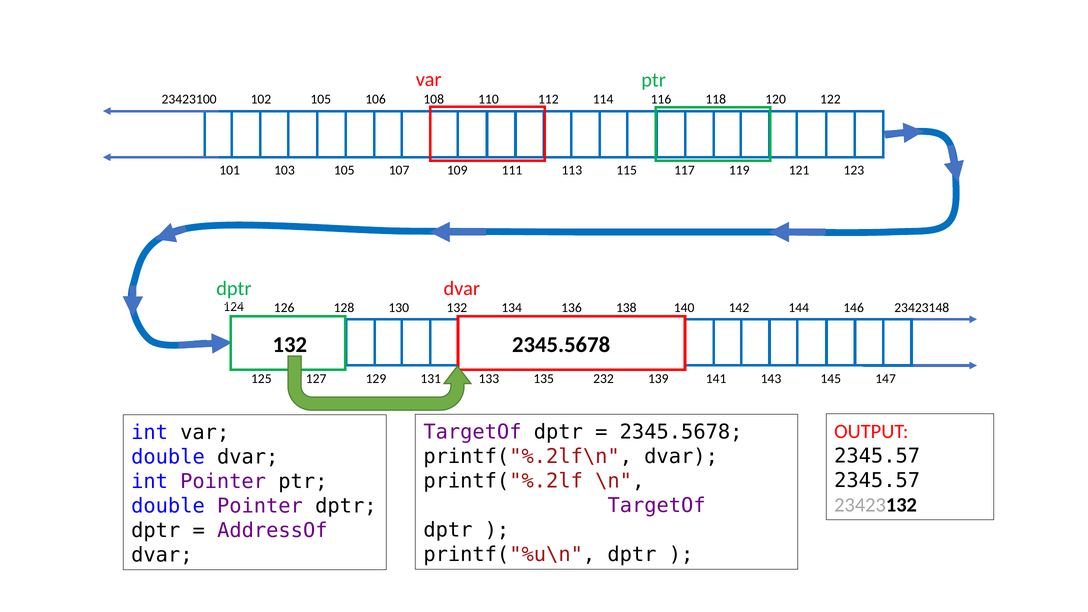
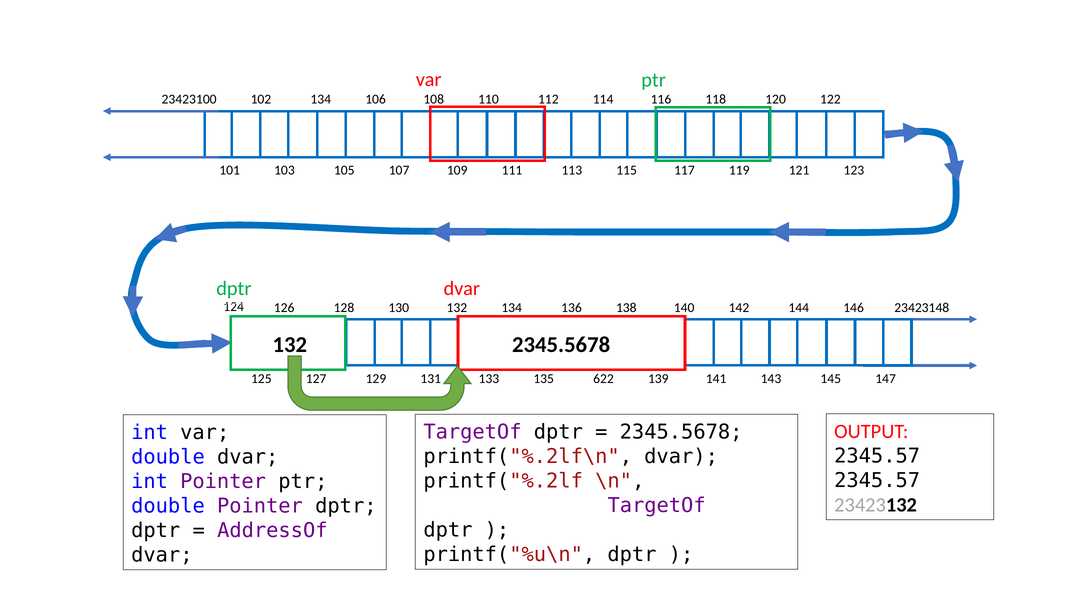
102 105: 105 -> 134 (321, 99)
232: 232 -> 622 (604, 379)
